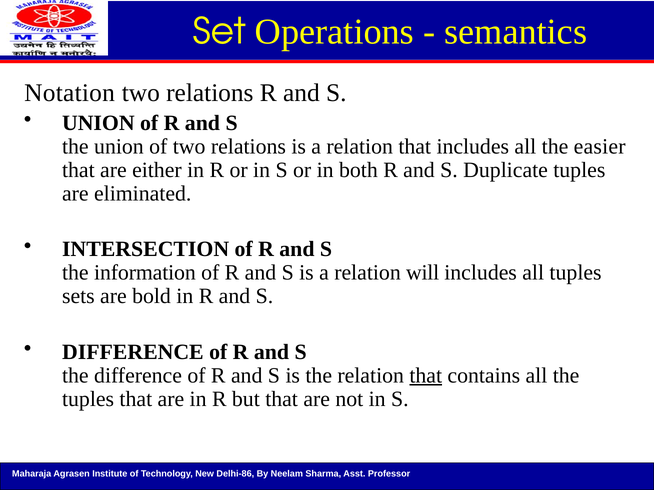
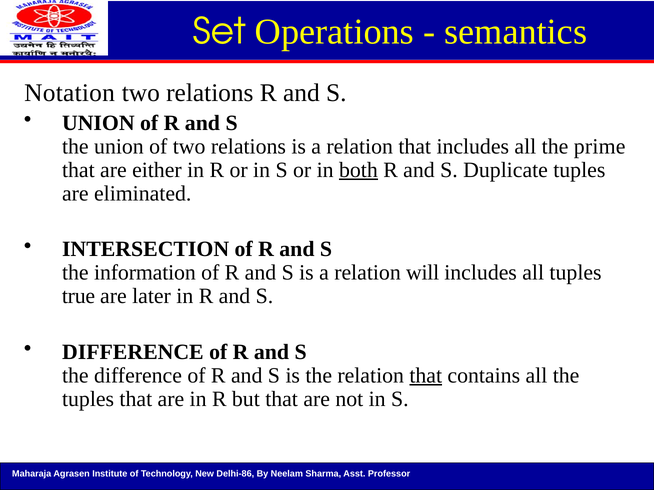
easier: easier -> prime (600, 147)
both underline: none -> present (358, 170)
sets: sets -> true (78, 296)
bold: bold -> later (152, 296)
